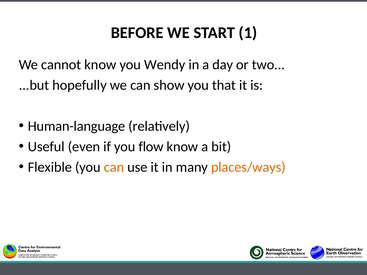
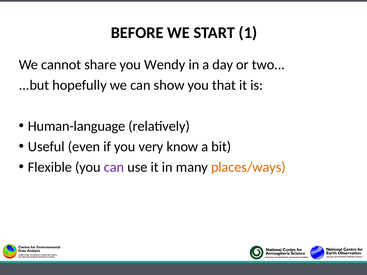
cannot know: know -> share (100, 65)
flow: flow -> very (151, 147)
can colour: orange -> purple (114, 167)
